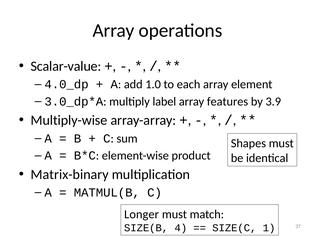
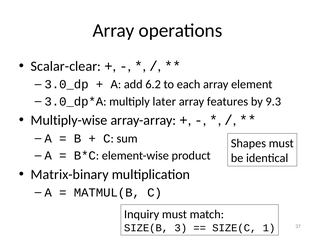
Scalar-value: Scalar-value -> Scalar-clear (66, 66)
4.0_dp: 4.0_dp -> 3.0_dp (67, 84)
1.0: 1.0 -> 6.2 (153, 84)
label: label -> later (164, 101)
3.9: 3.9 -> 9.3 (273, 101)
Longer: Longer -> Inquiry (142, 214)
4: 4 -> 3 (181, 227)
